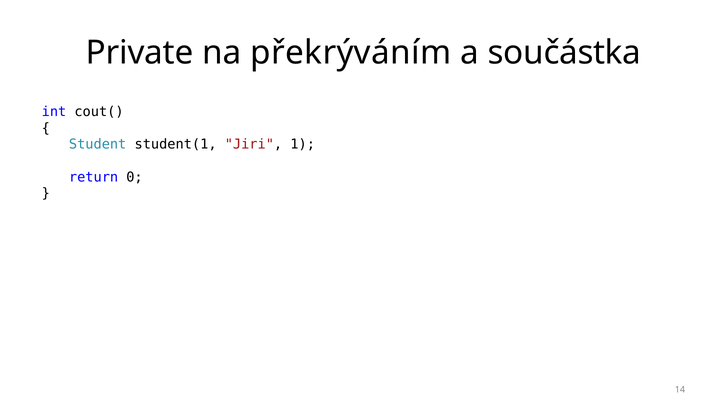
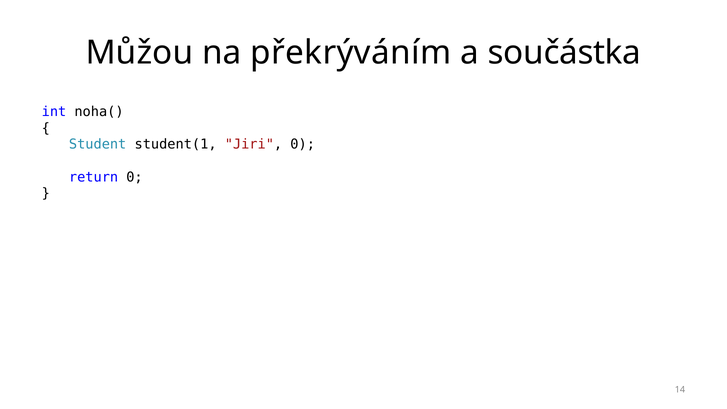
Private: Private -> Můžou (139, 53)
cout(: cout( -> noha( (99, 112)
Jiri 1: 1 -> 0 (303, 144)
